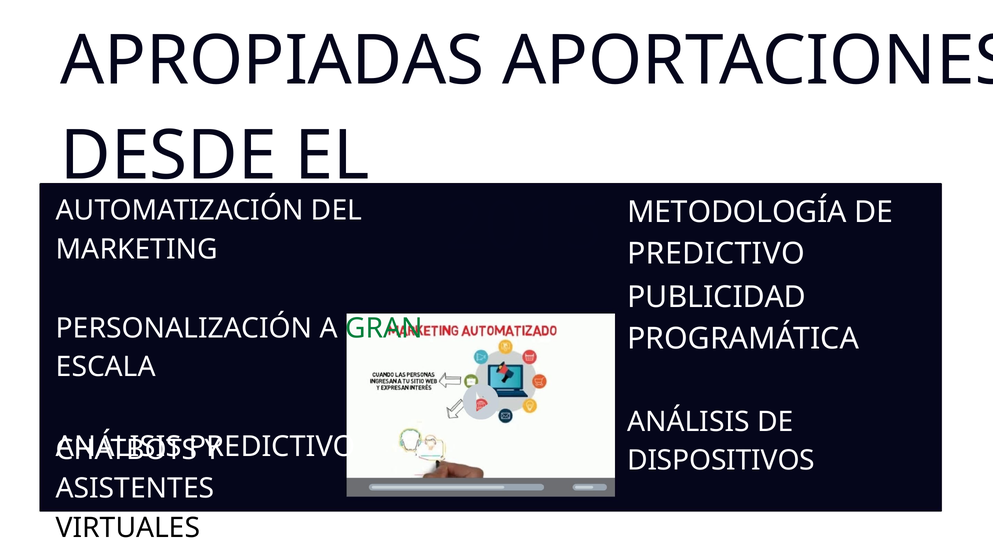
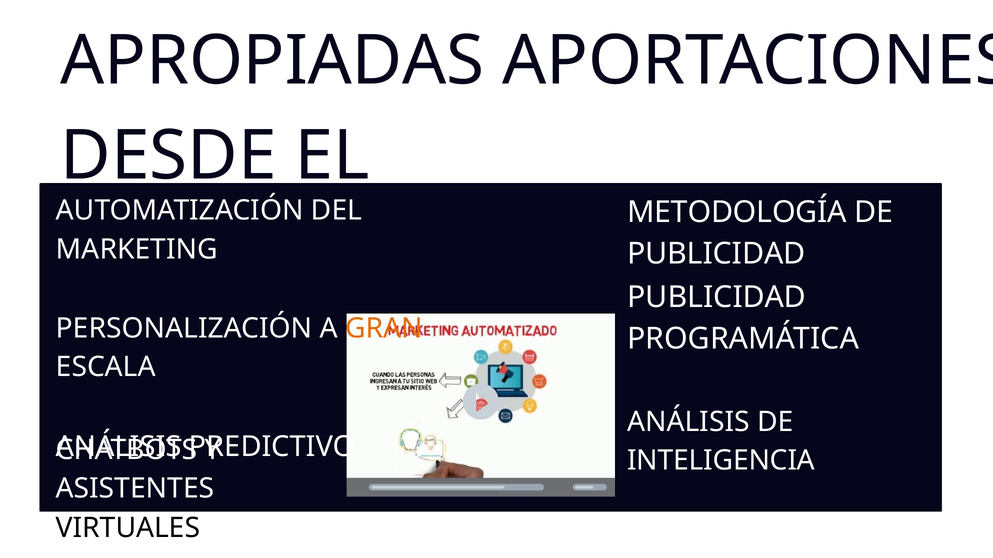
PREDICTIVO: PREDICTIVO -> PUBLICIDAD (716, 254)
GRAN colour: green -> orange (384, 329)
DISPOSITIVOS: DISPOSITIVOS -> INTELIGENCIA (721, 461)
